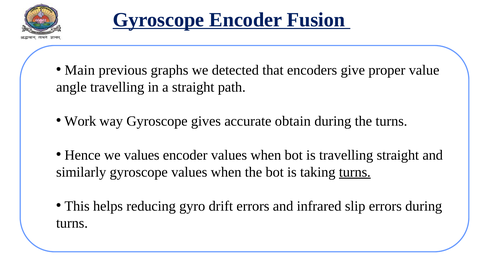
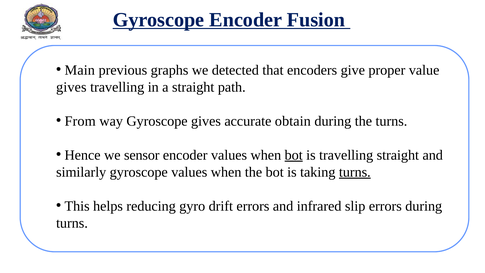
angle: angle -> gives (71, 87)
Work: Work -> From (80, 121)
we values: values -> sensor (142, 155)
bot underline: none -> present (294, 155)
